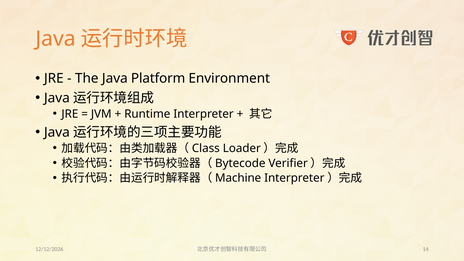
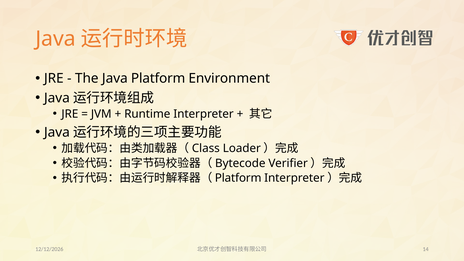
Machine: Machine -> Platform (238, 178)
